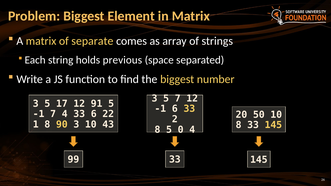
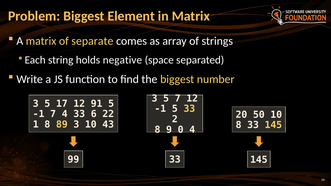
previous: previous -> negative (122, 60)
-1 6: 6 -> 5 (175, 109)
90: 90 -> 89 (62, 125)
8 5: 5 -> 9 (169, 130)
